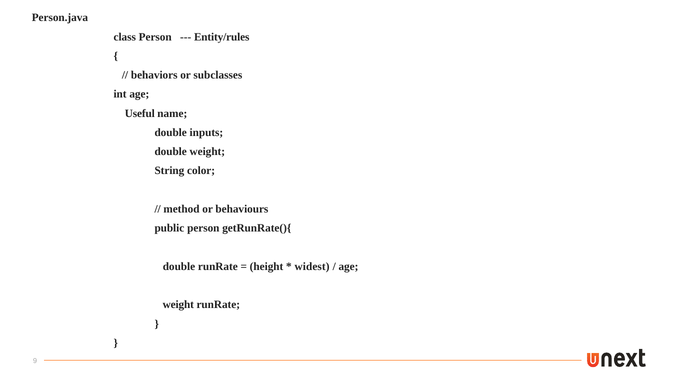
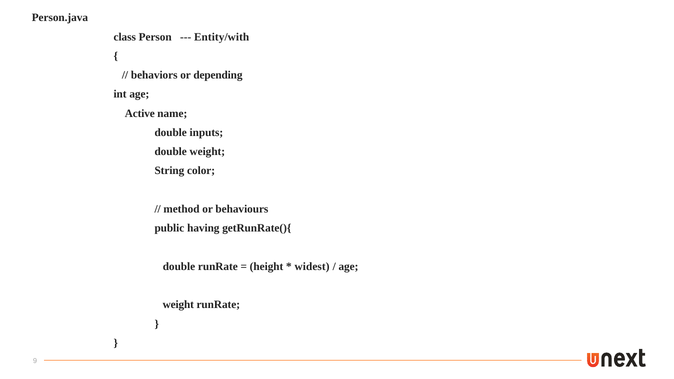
Entity/rules: Entity/rules -> Entity/with (222, 37)
subclasses: subclasses -> depending (218, 75)
Useful: Useful -> Active (140, 113)
public person: person -> having (203, 228)
